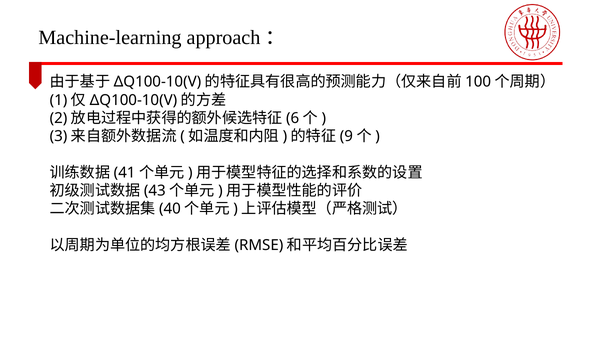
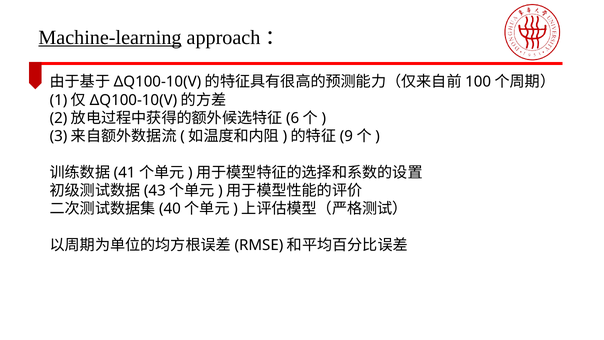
Machine-learning underline: none -> present (110, 37)
